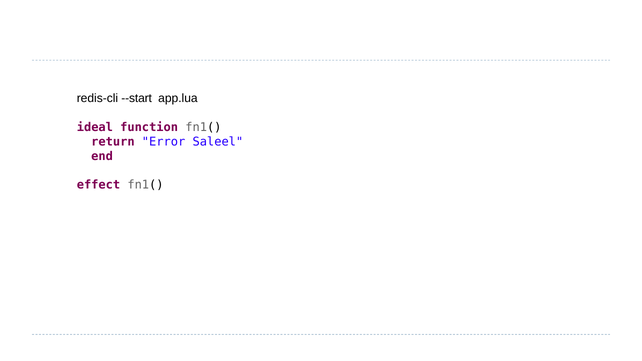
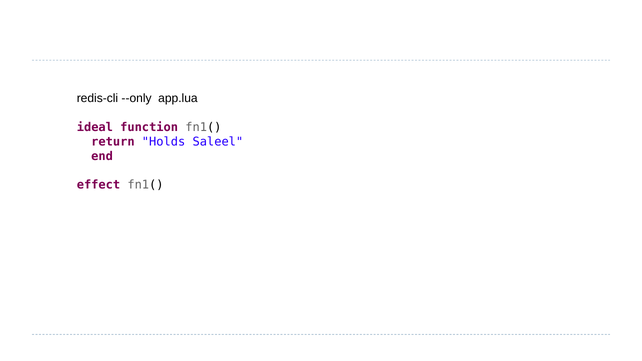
--start: --start -> --only (137, 98)
Error: Error -> Holds (164, 142)
